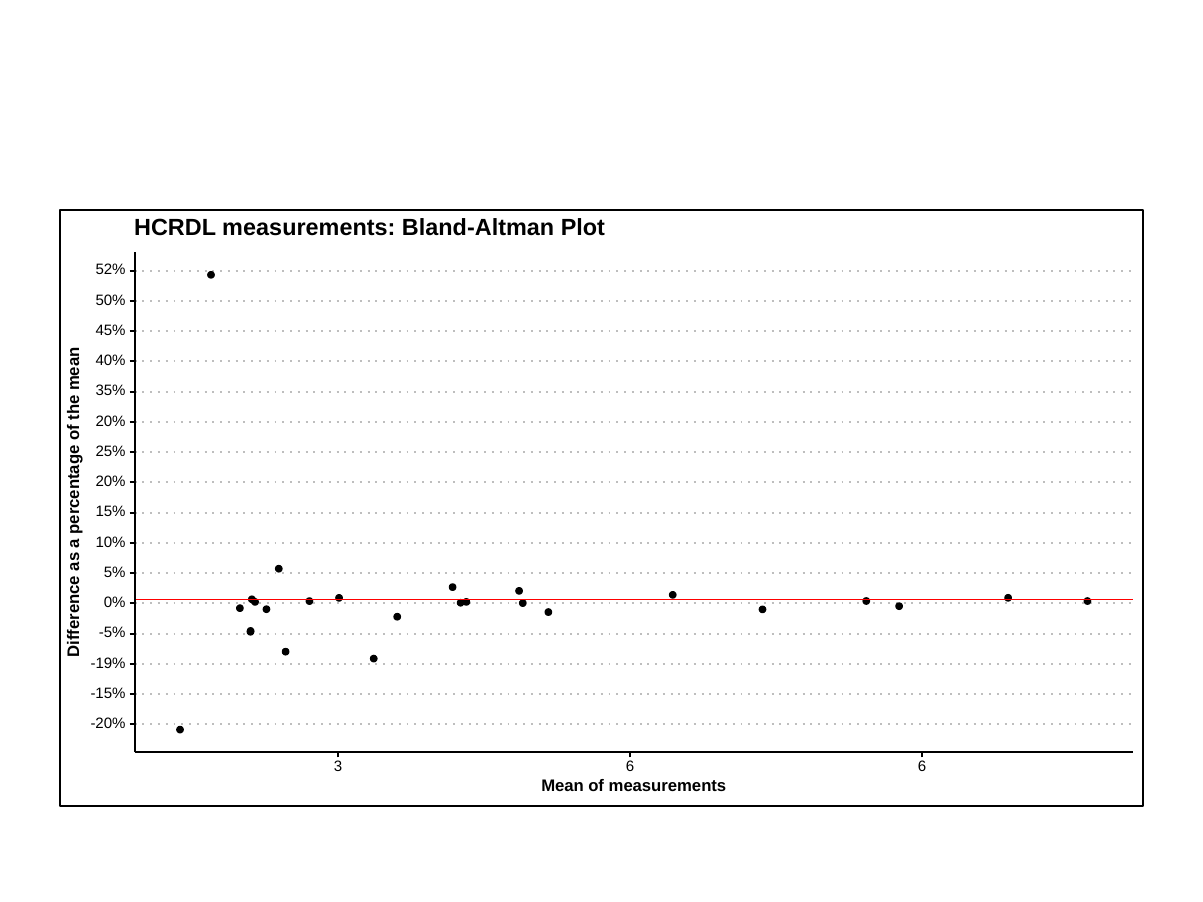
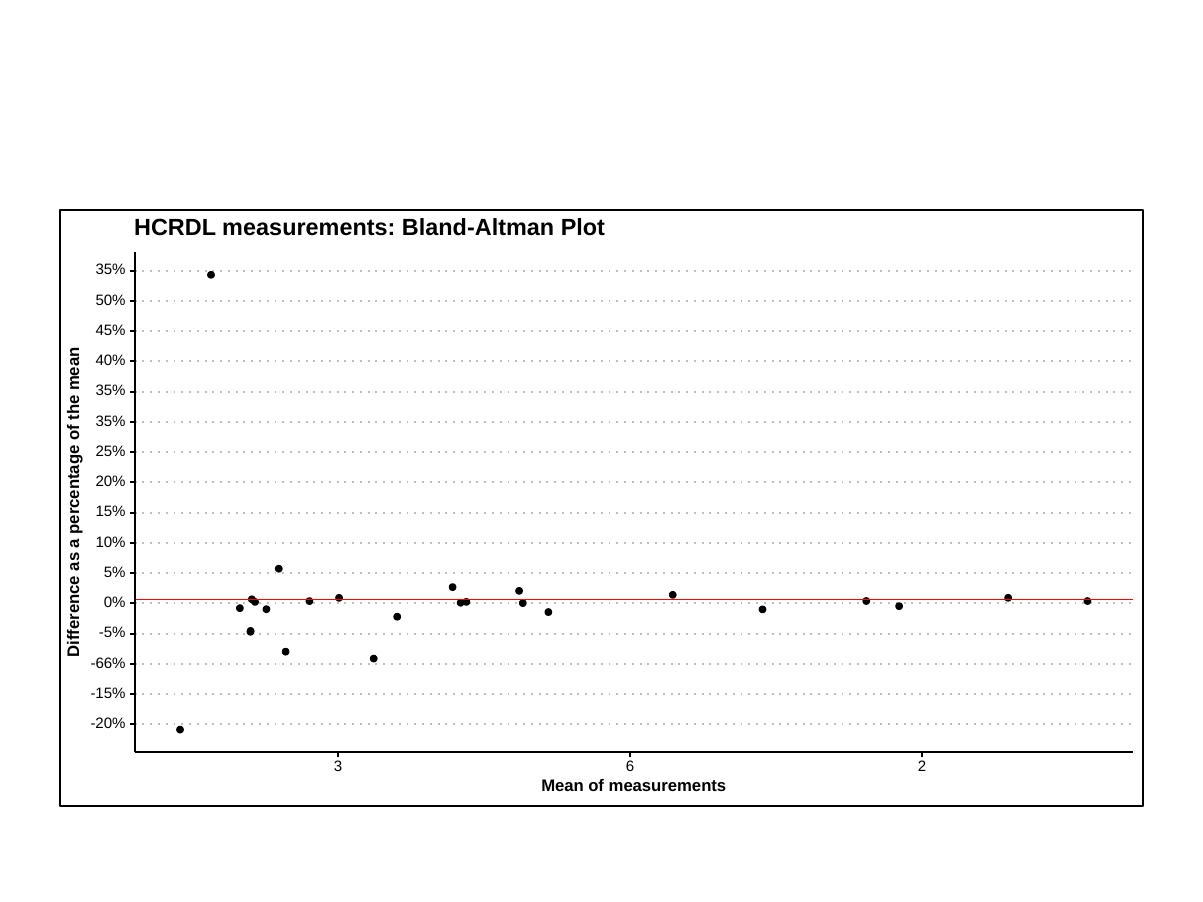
52%: 52% -> 35% (111, 270)
20%: 20% -> 35% (111, 421)
-19%: -19% -> -66% (108, 663)
6 6: 6 -> 2 (922, 766)
